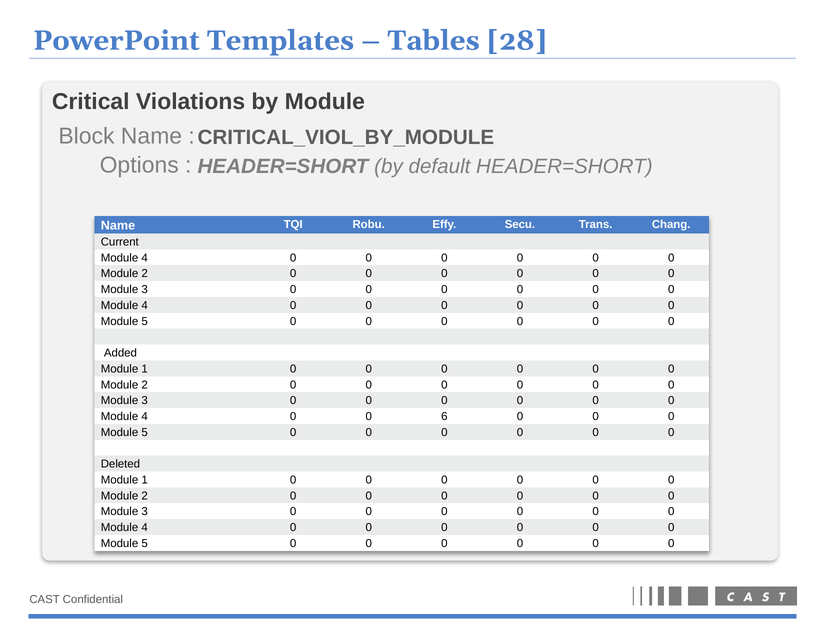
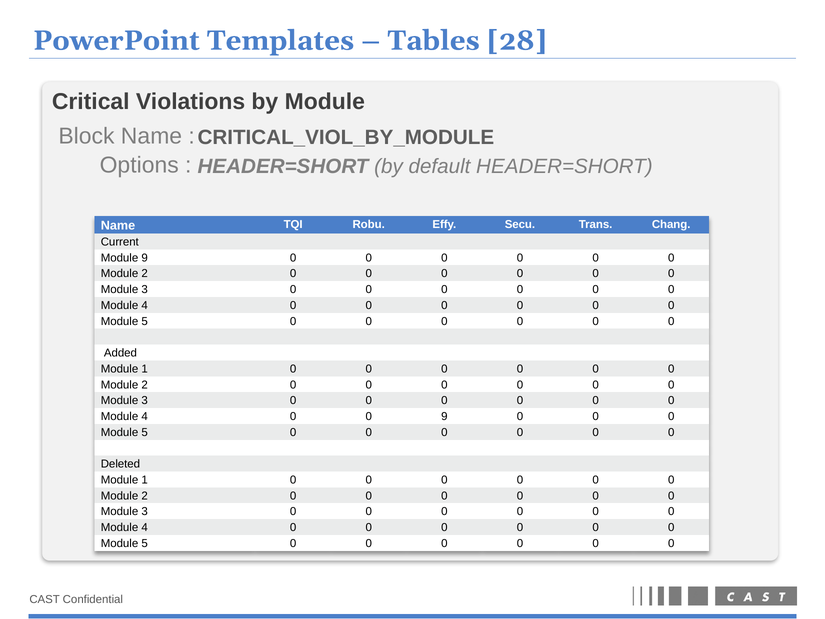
4: 4 -> 9 (145, 258)
0 6: 6 -> 9 (444, 416)
